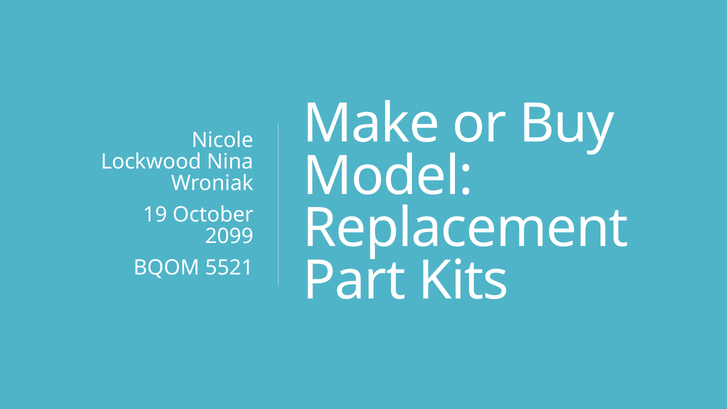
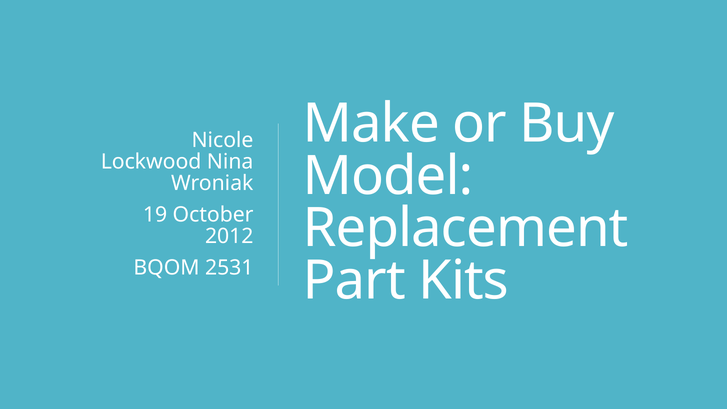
2099: 2099 -> 2012 (229, 236)
5521: 5521 -> 2531 (229, 268)
